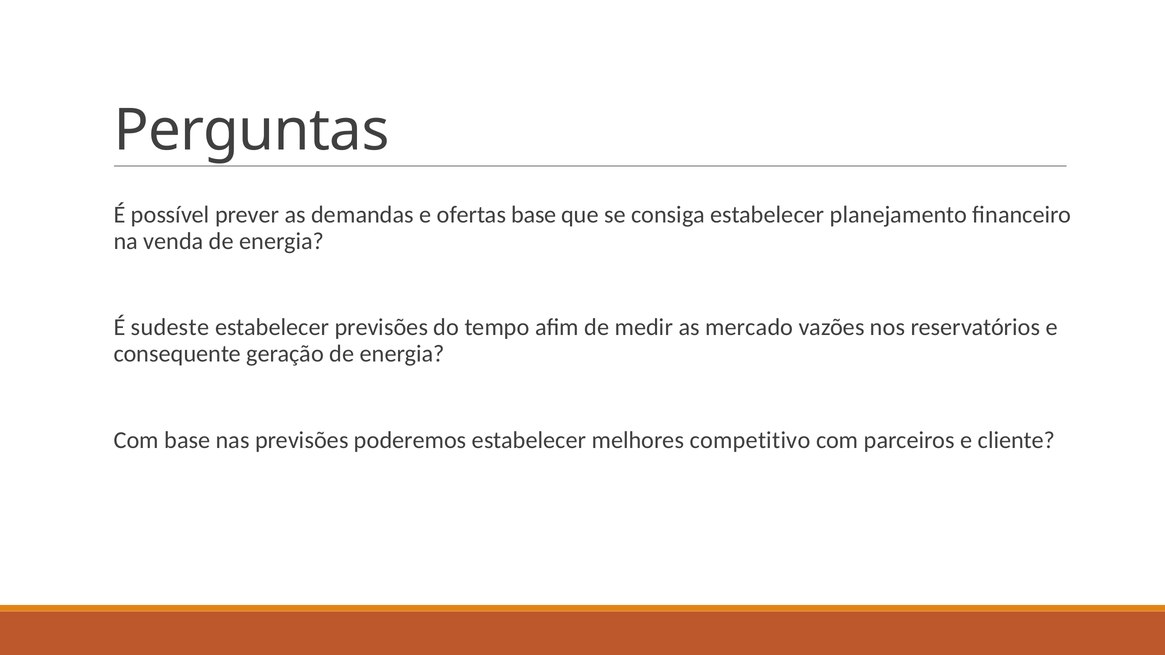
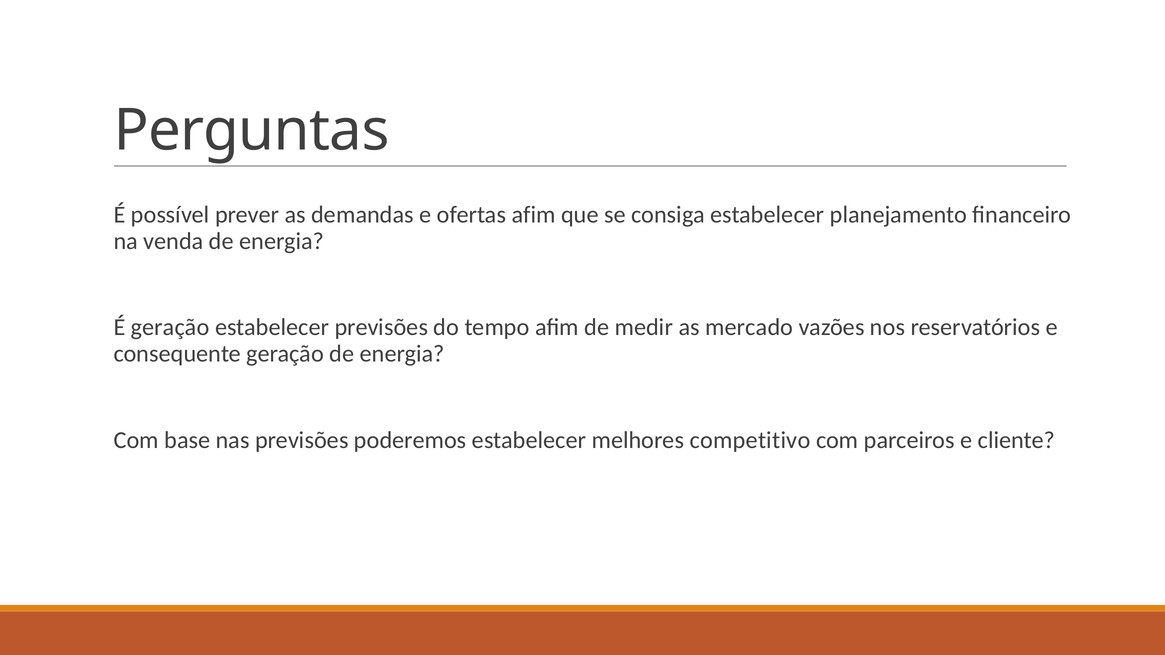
ofertas base: base -> afim (534, 215)
É sudeste: sudeste -> geração (170, 328)
